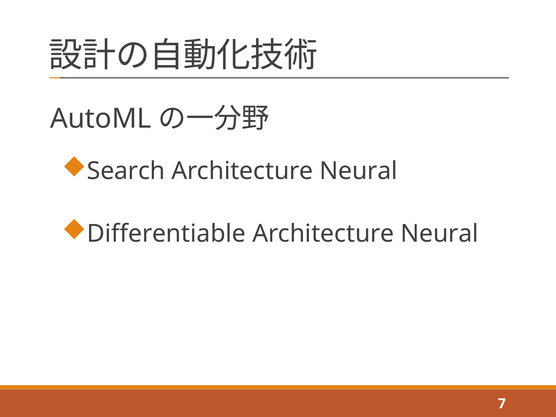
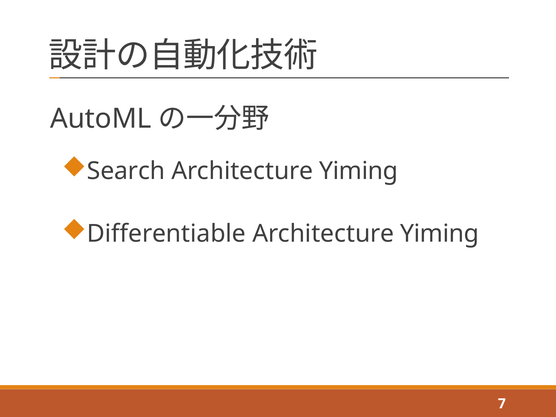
Neural: Neural -> Yiming (359, 171)
Differentiable Architecture Neural: Neural -> Yiming (440, 234)
